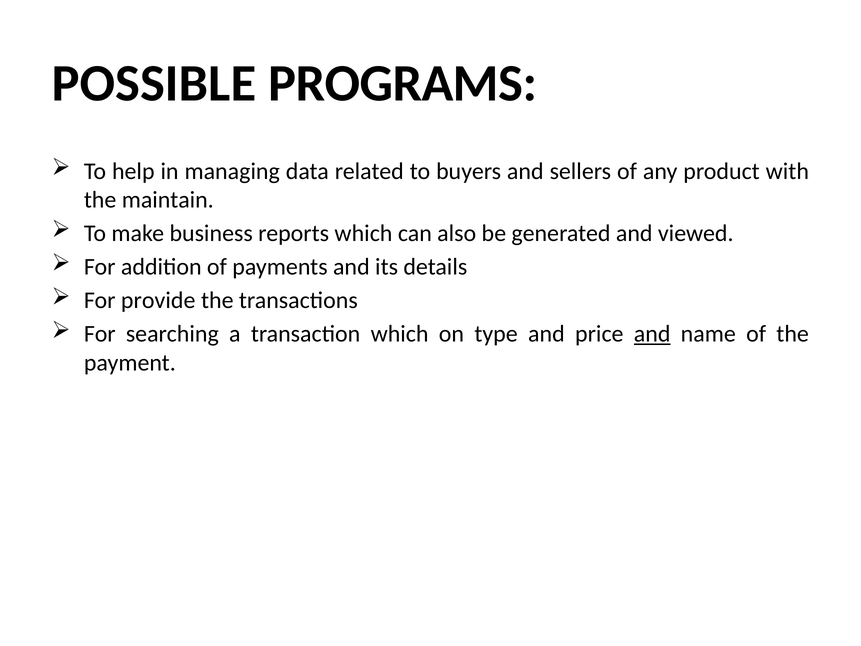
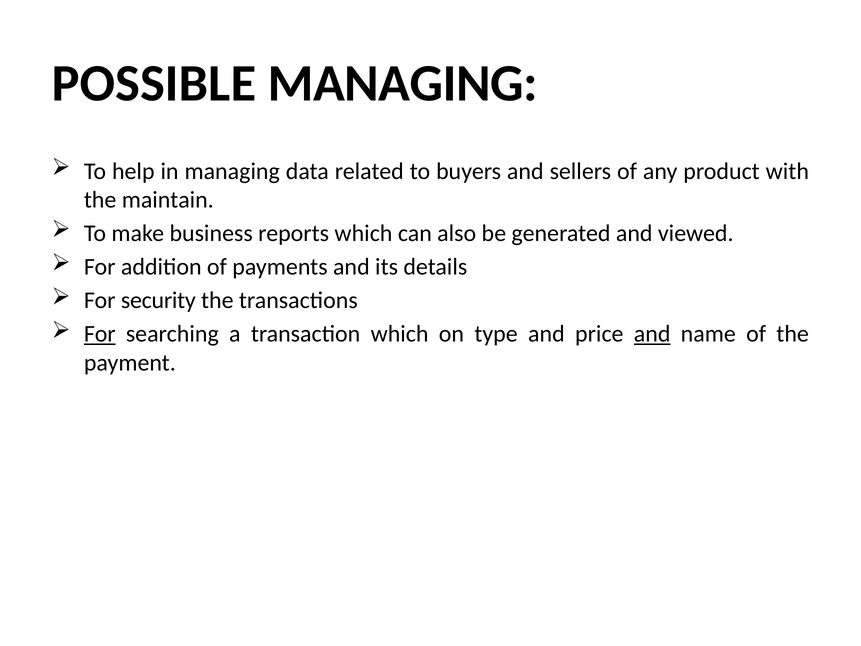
POSSIBLE PROGRAMS: PROGRAMS -> MANAGING (403, 83)
provide: provide -> security (158, 300)
For underline: none -> present (100, 334)
